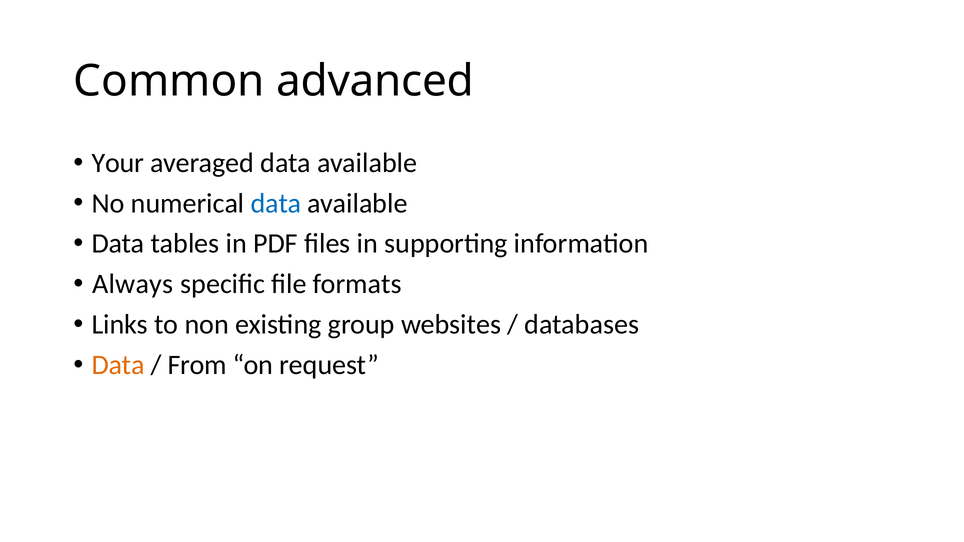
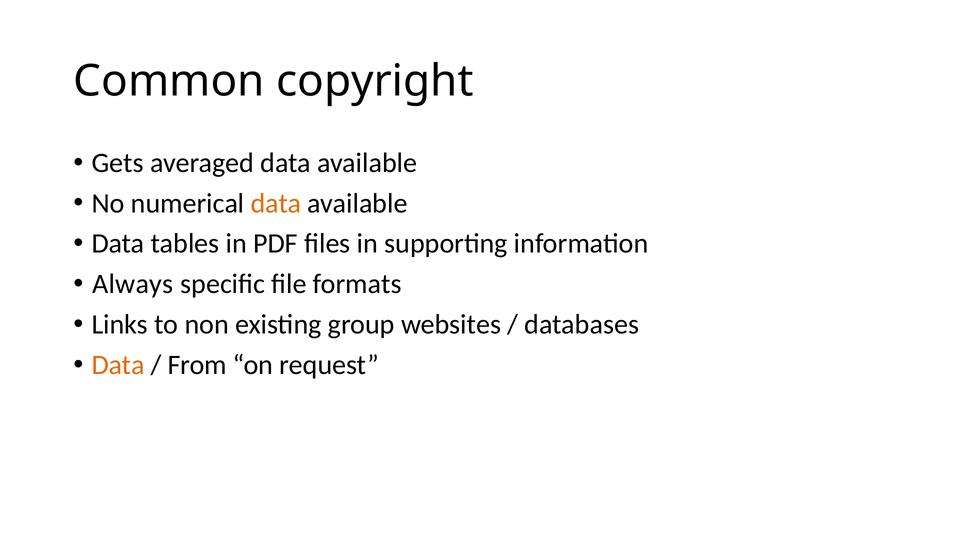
advanced: advanced -> copyright (375, 81)
Your: Your -> Gets (118, 163)
data colour: blue -> orange (276, 203)
